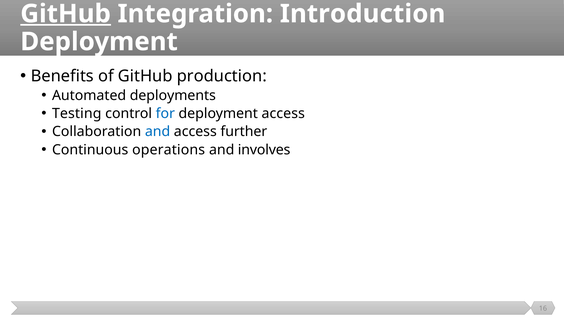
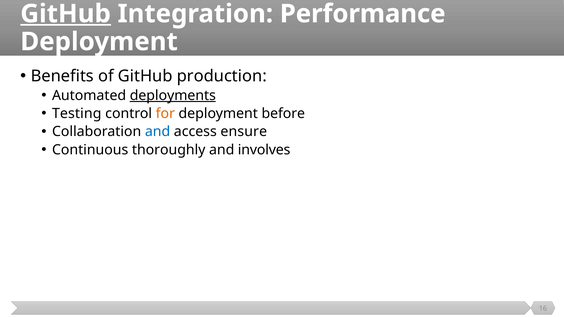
Introduction: Introduction -> Performance (363, 14)
deployments underline: none -> present (173, 95)
for colour: blue -> orange (165, 114)
deployment access: access -> before (283, 114)
further: further -> ensure (244, 132)
operations: operations -> thoroughly (169, 150)
